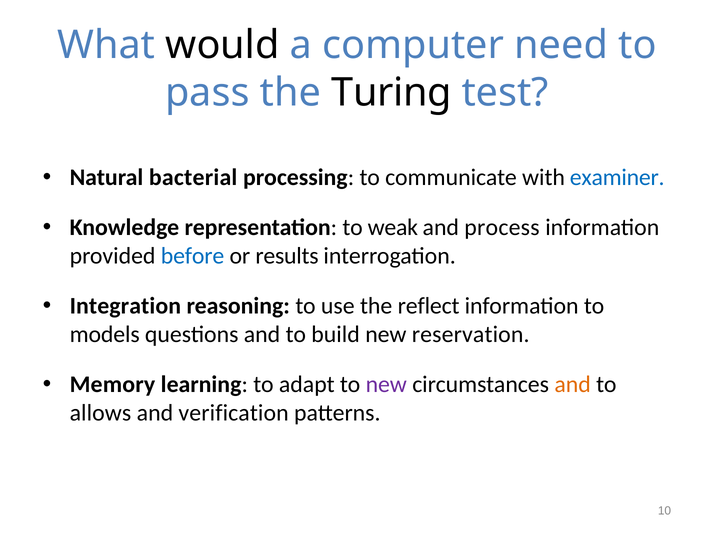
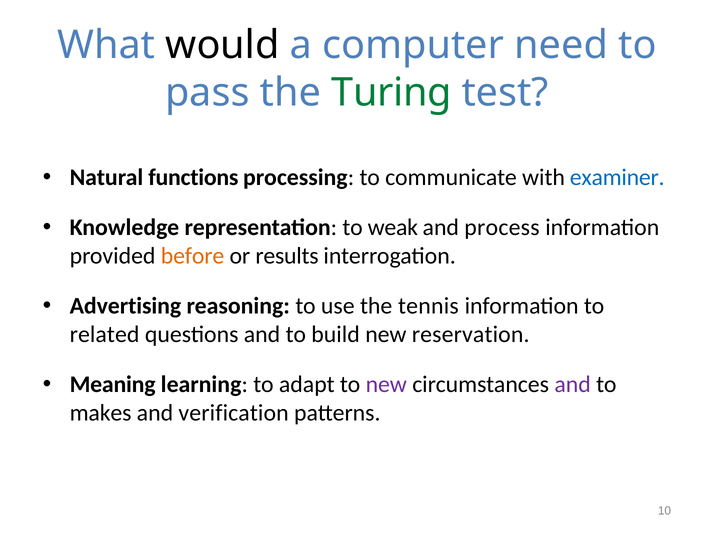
Turing colour: black -> green (392, 93)
bacterial: bacterial -> functions (193, 178)
before colour: blue -> orange (193, 256)
Integration: Integration -> Advertising (125, 306)
reflect: reflect -> tennis (428, 306)
models: models -> related (105, 335)
Memory: Memory -> Meaning (113, 385)
and colour: orange -> purple (573, 385)
allows: allows -> makes (101, 413)
